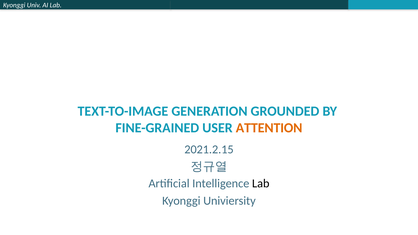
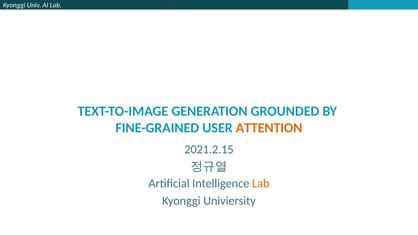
Lab colour: black -> orange (261, 184)
